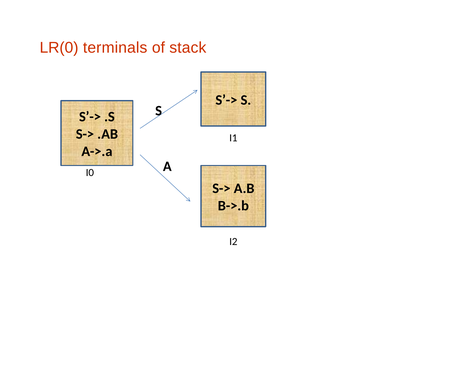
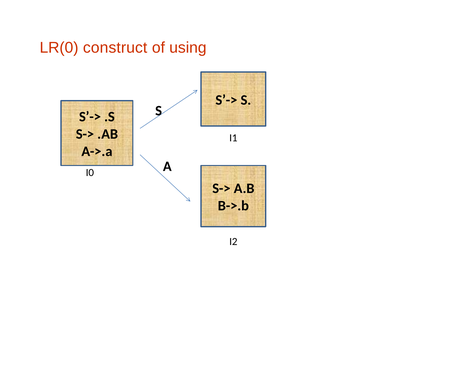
terminals: terminals -> construct (115, 47)
stack: stack -> using (188, 47)
